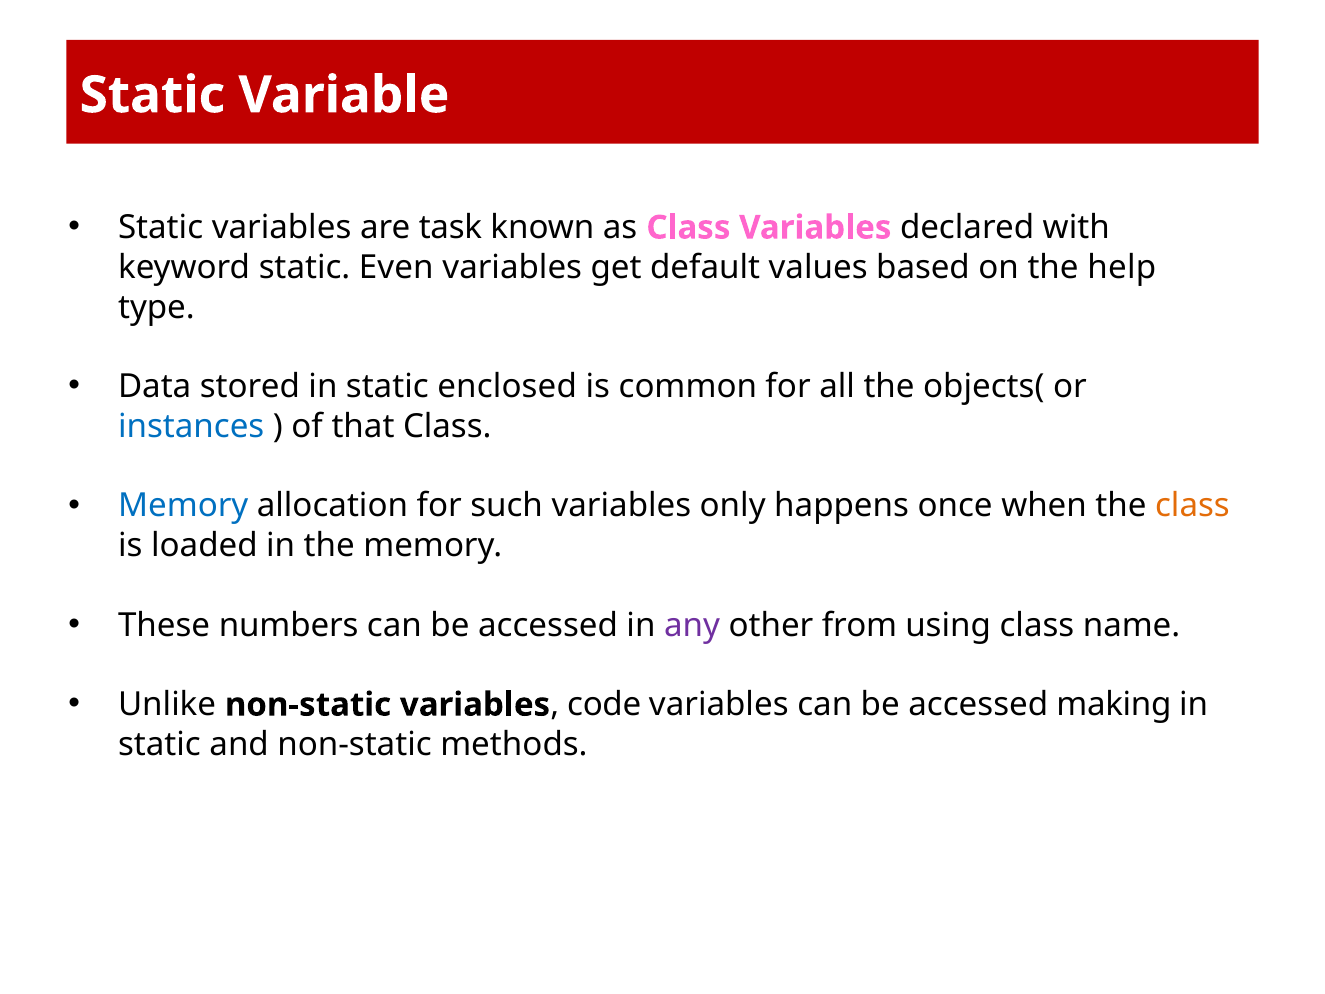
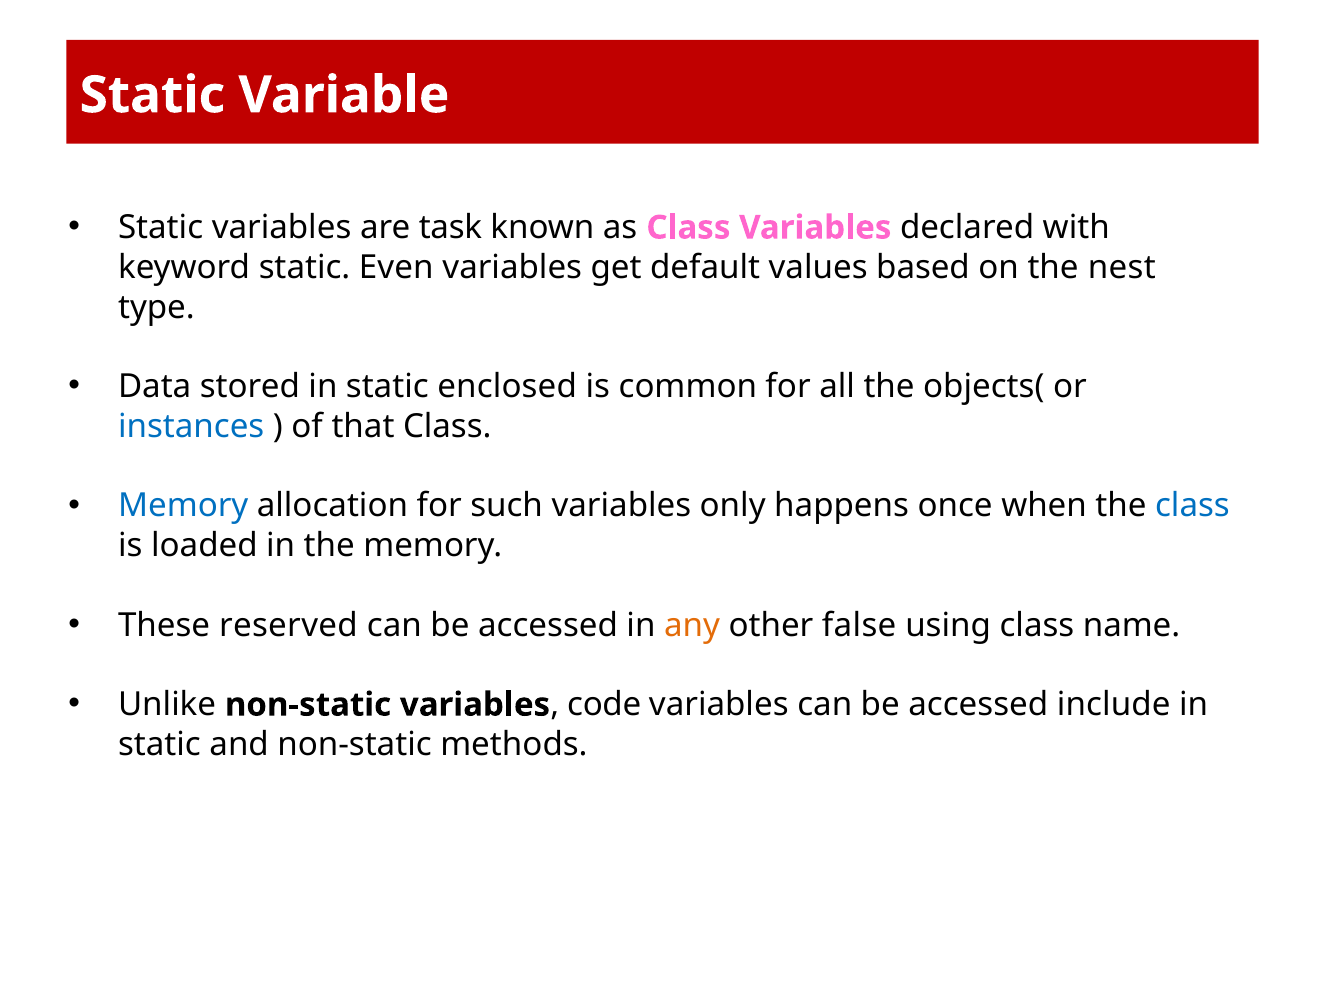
help: help -> nest (1122, 267)
class colour: orange -> blue (1192, 506)
numbers: numbers -> reserved (288, 625)
any colour: purple -> orange (692, 625)
from: from -> false (859, 625)
making: making -> include (1114, 705)
